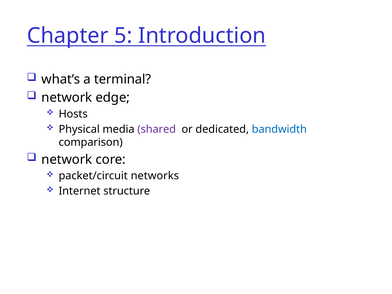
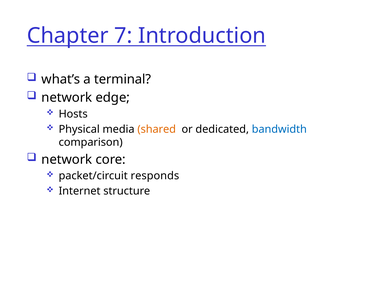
5: 5 -> 7 (123, 36)
shared colour: purple -> orange (157, 129)
networks: networks -> responds (155, 176)
